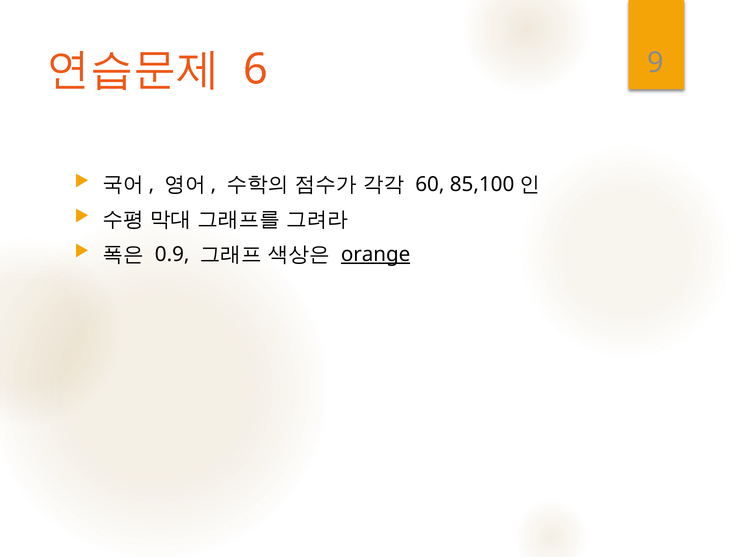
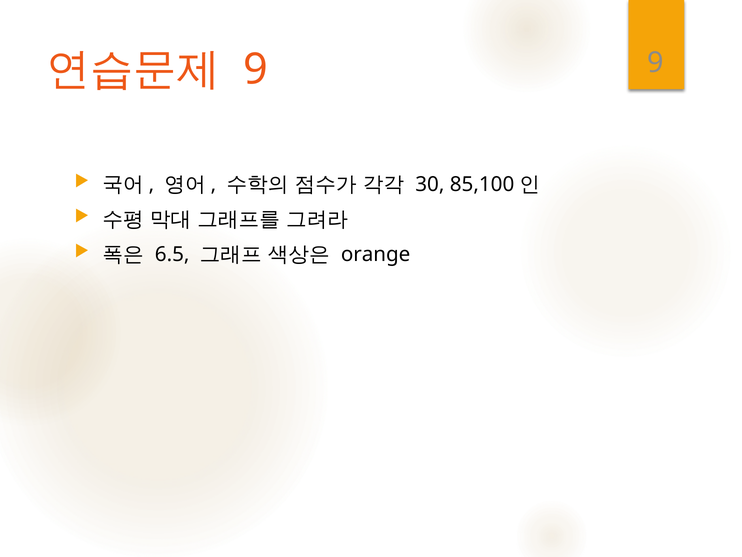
6: 6 -> 9 (255, 69)
60: 60 -> 30 (430, 184)
0.9: 0.9 -> 6.5 (172, 254)
orange underline: present -> none (376, 254)
